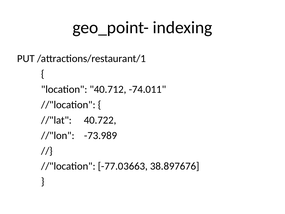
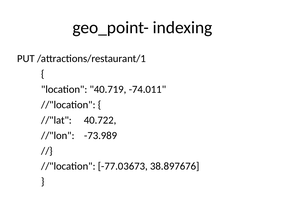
40.712: 40.712 -> 40.719 (108, 89)
-77.03663: -77.03663 -> -77.03673 (123, 166)
